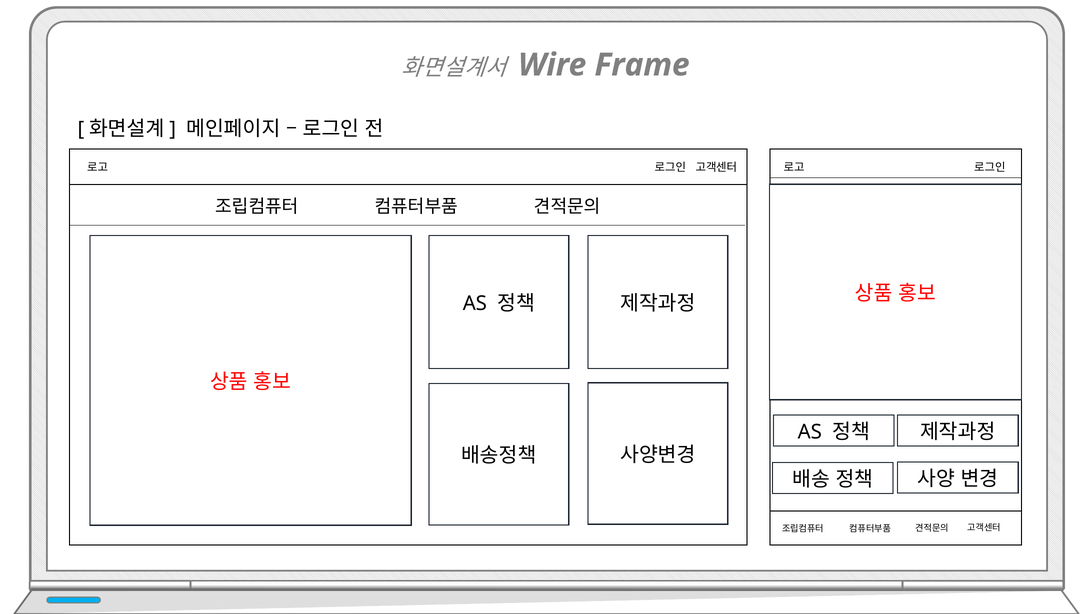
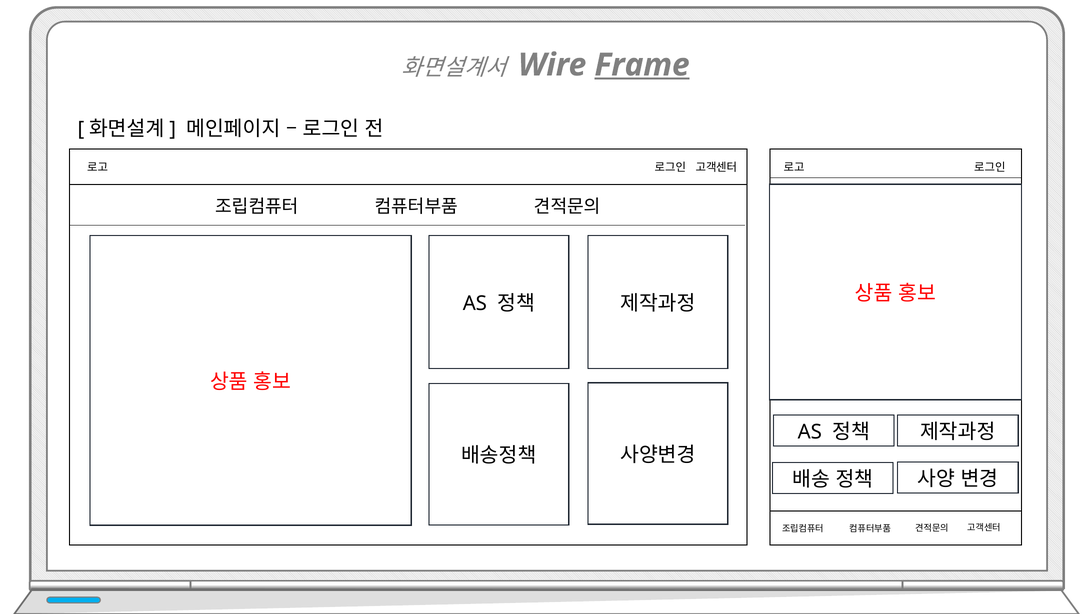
Frame underline: none -> present (642, 65)
